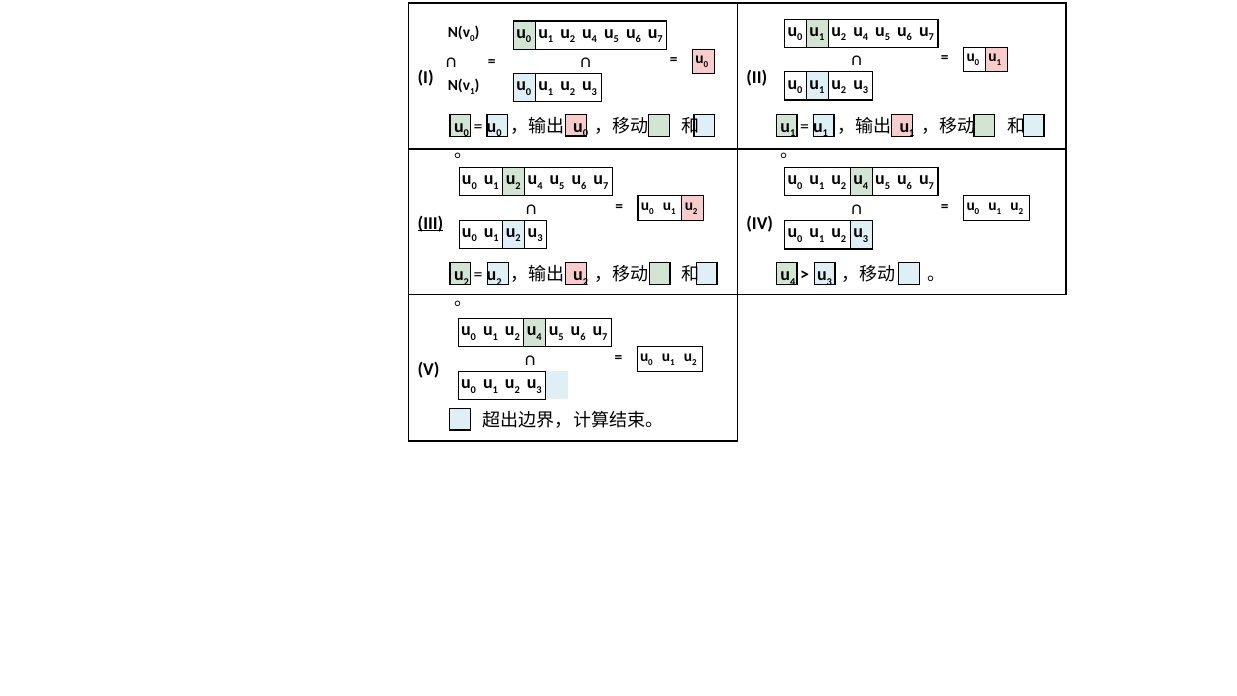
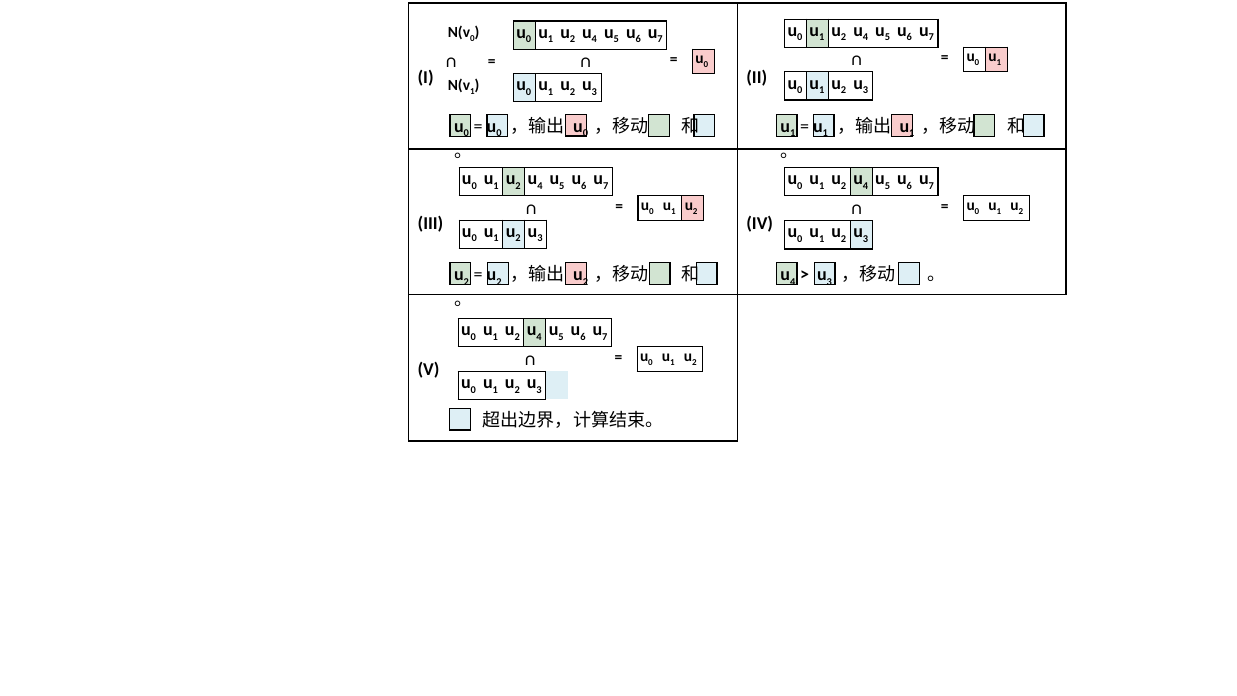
III underline: present -> none (430, 223)
